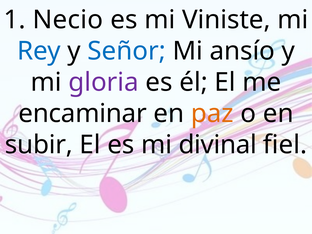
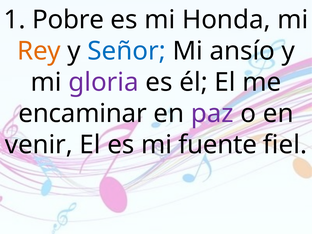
Necio: Necio -> Pobre (68, 20)
Viniste: Viniste -> Honda (226, 20)
Rey colour: blue -> orange (39, 51)
paz colour: orange -> purple (212, 113)
subir: subir -> venir (39, 145)
divinal: divinal -> fuente (218, 145)
